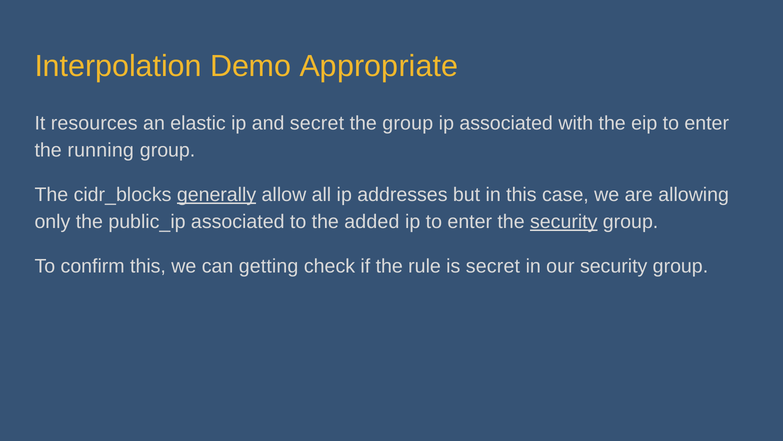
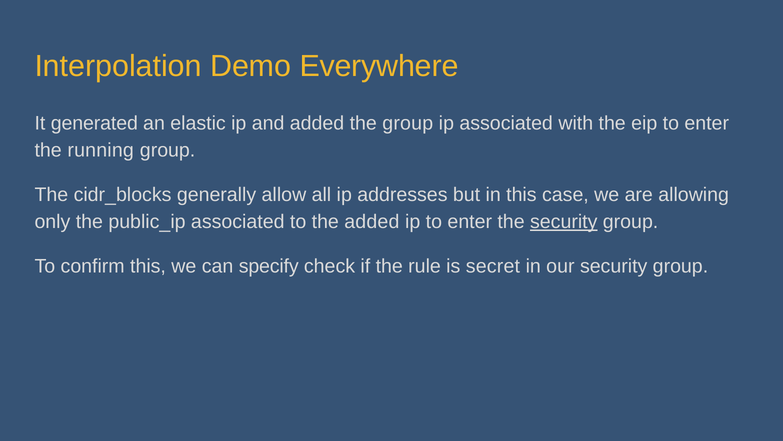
Appropriate: Appropriate -> Everywhere (379, 66)
resources: resources -> generated (94, 123)
and secret: secret -> added (317, 123)
generally underline: present -> none (217, 195)
getting: getting -> specify (269, 266)
